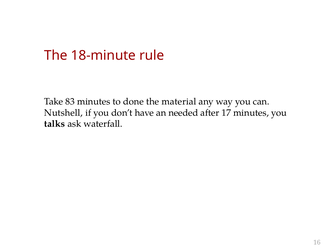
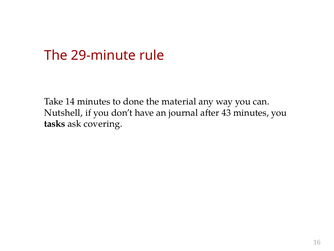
18-minute: 18-minute -> 29-minute (103, 55)
83: 83 -> 14 (70, 101)
needed: needed -> journal (183, 113)
17: 17 -> 43 (226, 113)
talks: talks -> tasks (55, 124)
waterfall: waterfall -> covering (103, 124)
